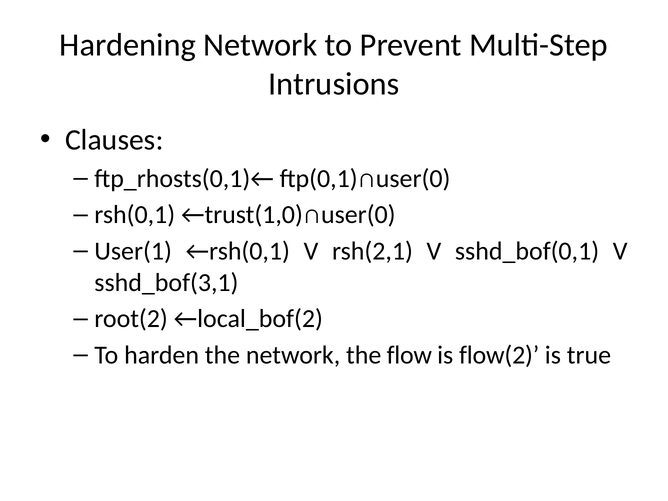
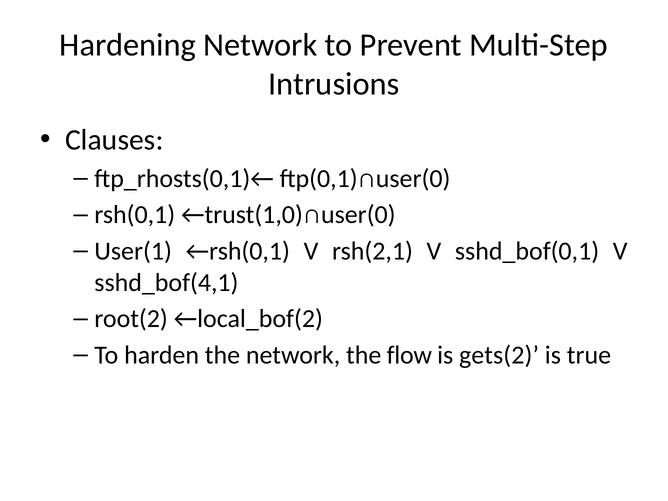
sshd_bof(3,1: sshd_bof(3,1 -> sshd_bof(4,1 (166, 282)
flow(2: flow(2 -> gets(2 (499, 355)
